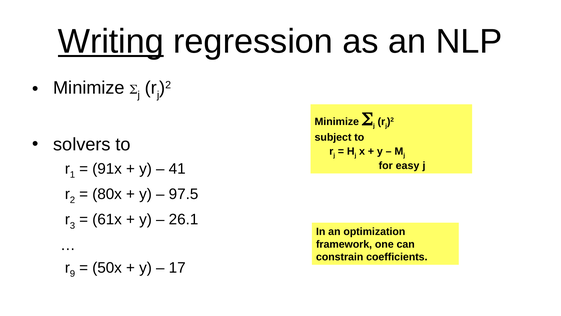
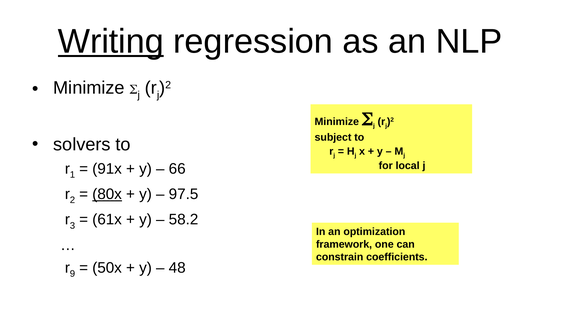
easy: easy -> local (408, 166)
41: 41 -> 66 (177, 168)
80x underline: none -> present (107, 194)
26.1: 26.1 -> 58.2 (184, 219)
17: 17 -> 48 (177, 267)
